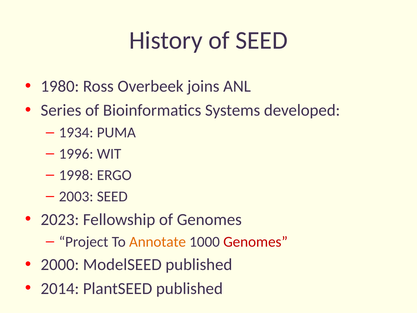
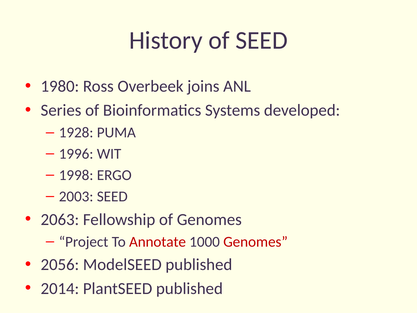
1934: 1934 -> 1928 (76, 132)
2023: 2023 -> 2063 (60, 219)
Annotate colour: orange -> red (158, 242)
2000: 2000 -> 2056 (60, 264)
